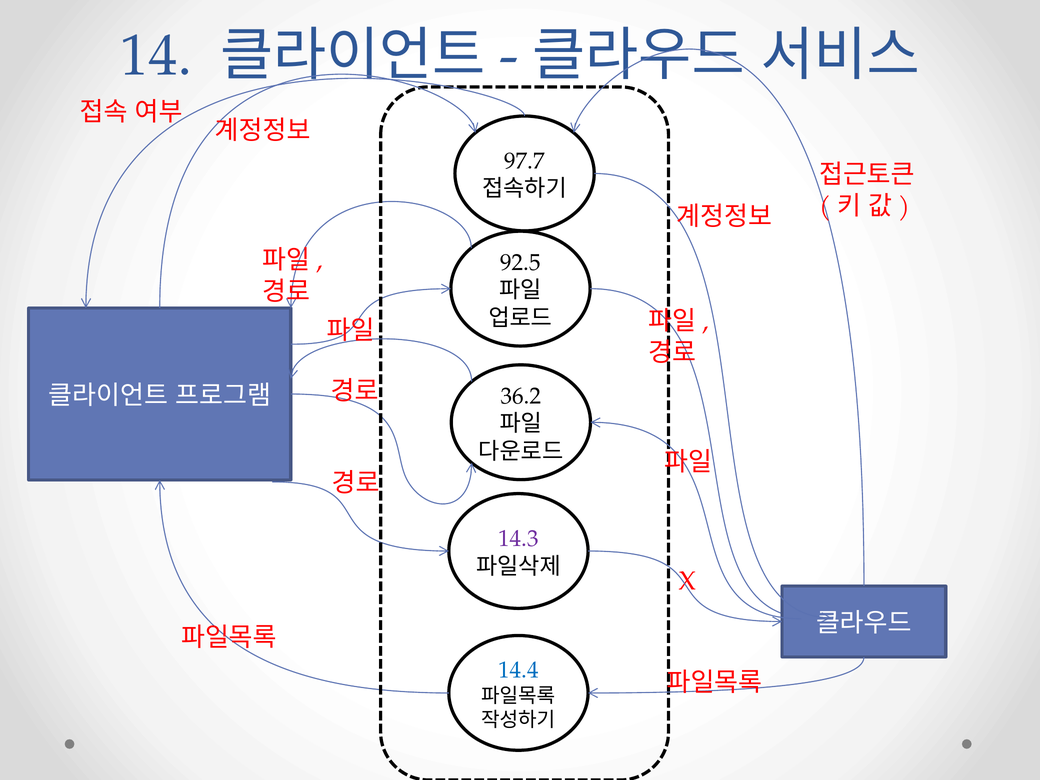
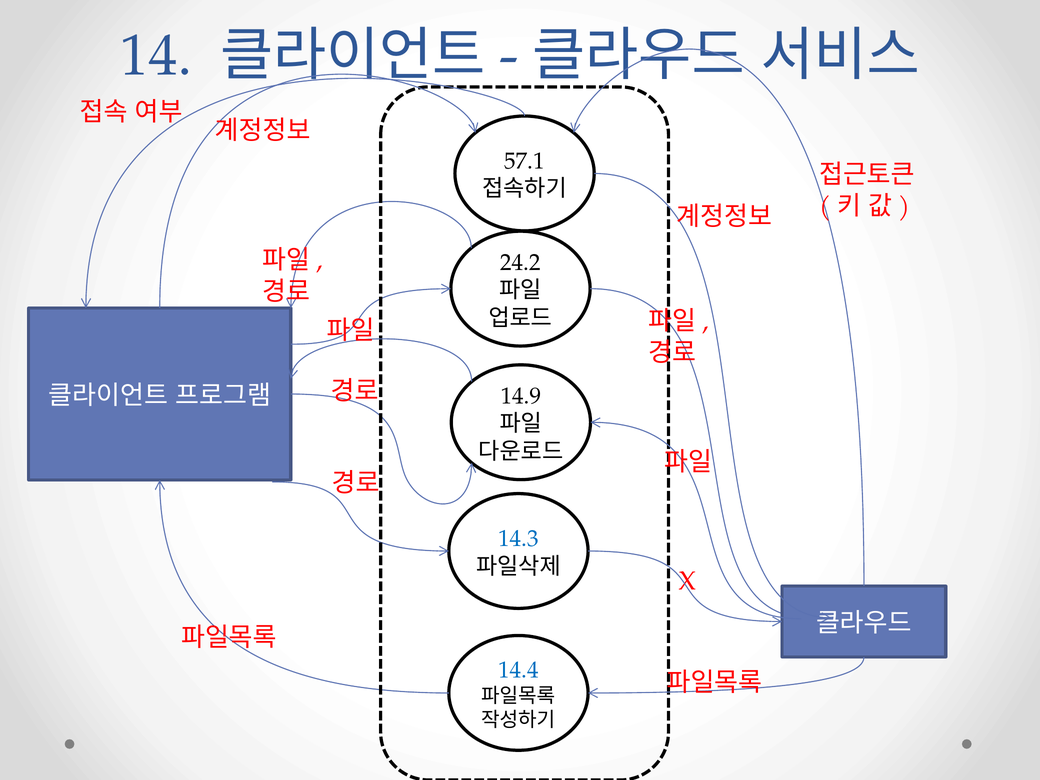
97.7: 97.7 -> 57.1 (525, 161)
92.5: 92.5 -> 24.2 (521, 262)
36.2: 36.2 -> 14.9 (521, 396)
14.3 colour: purple -> blue (518, 539)
